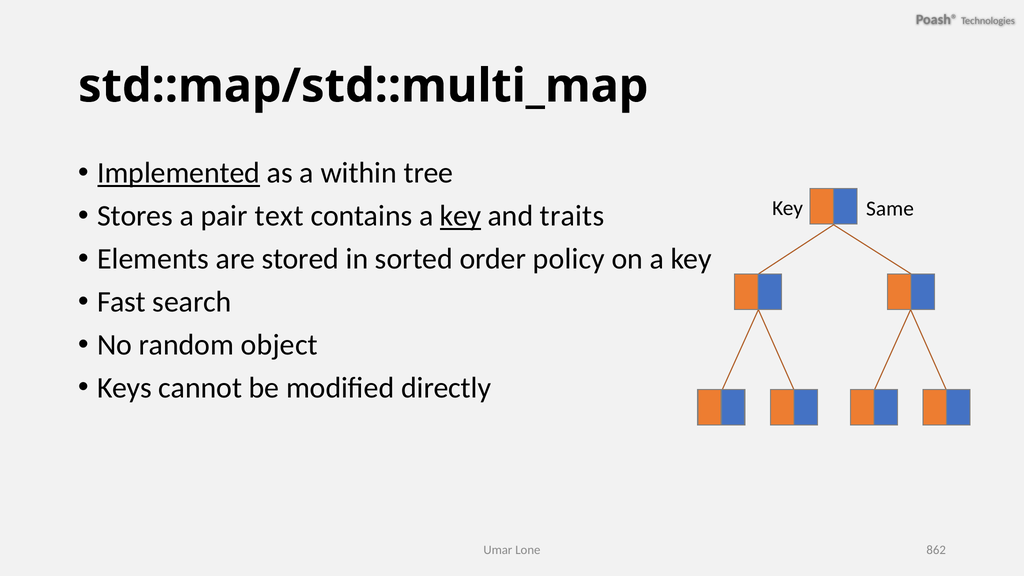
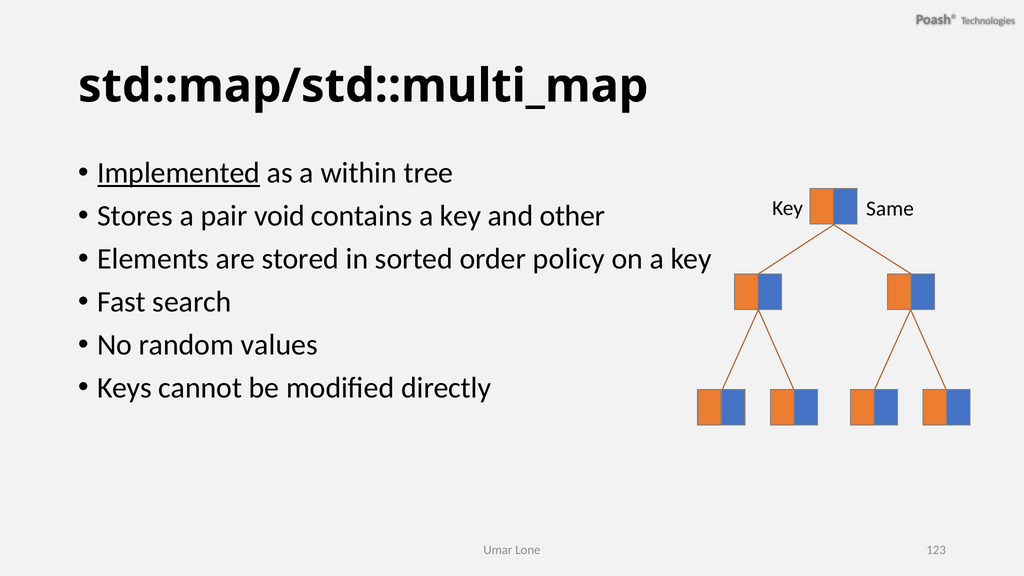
text: text -> void (279, 216)
key underline: present -> none (461, 216)
traits: traits -> other (572, 216)
object: object -> values (279, 345)
862: 862 -> 123 (936, 550)
